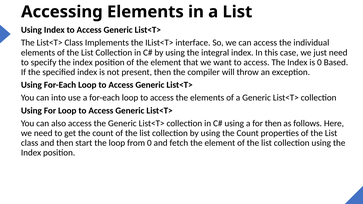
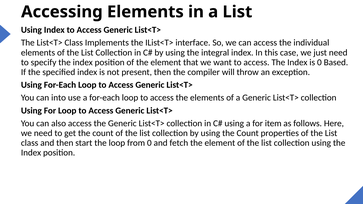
for then: then -> item (273, 123)
